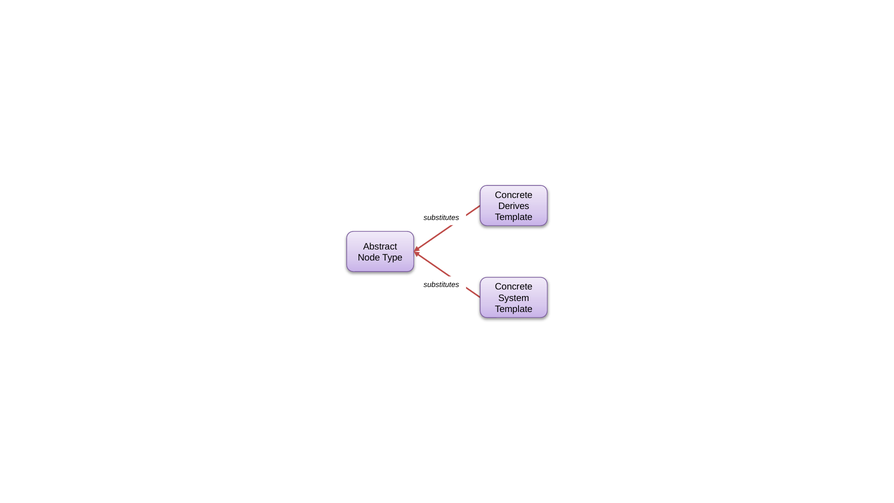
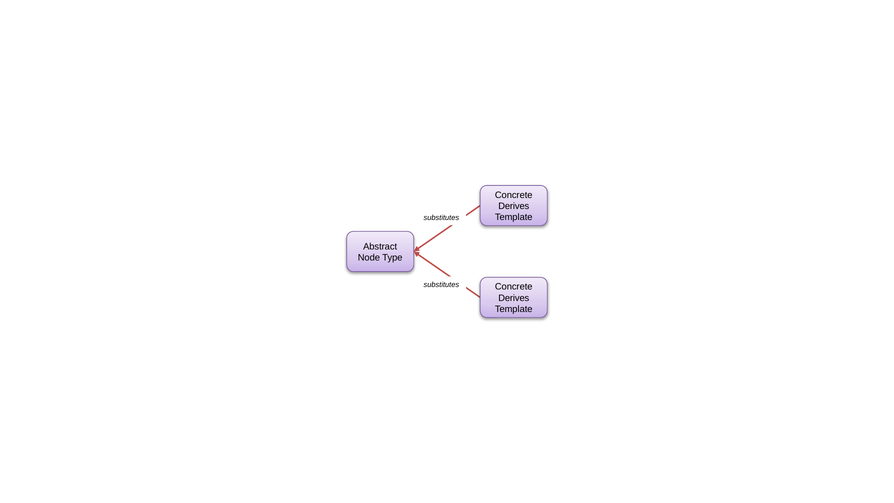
System: System -> Derives (514, 298)
